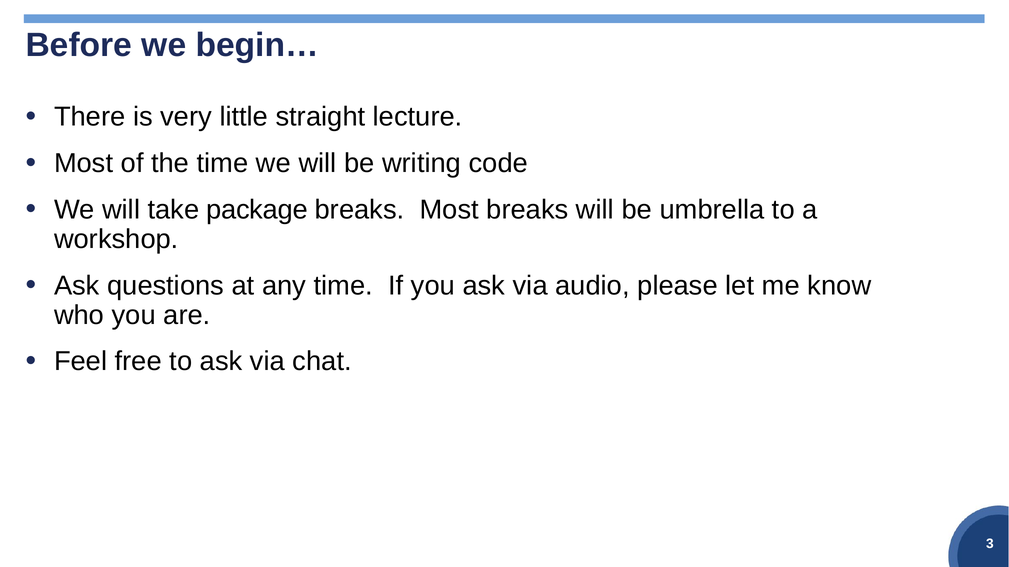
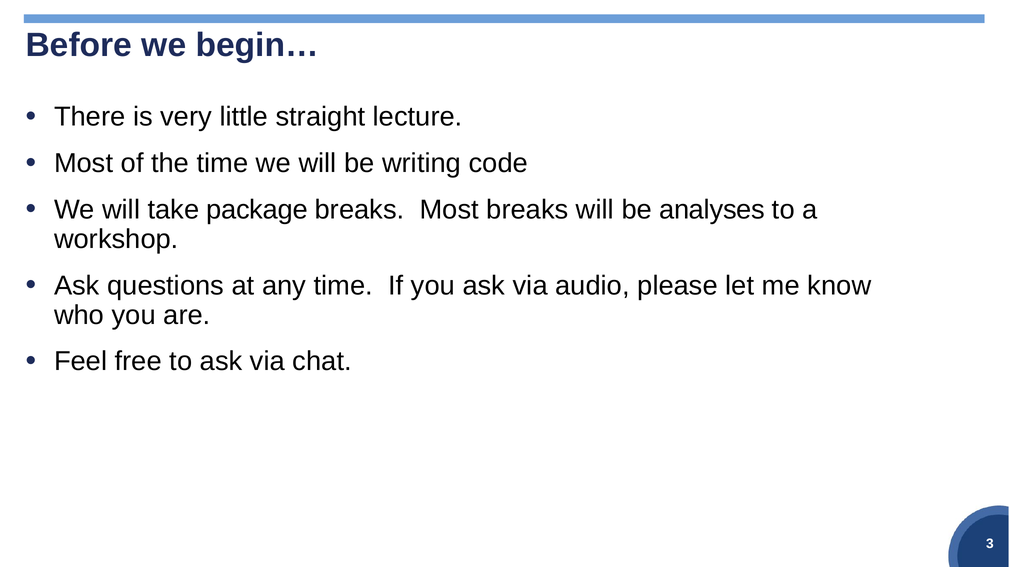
umbrella: umbrella -> analyses (712, 210)
